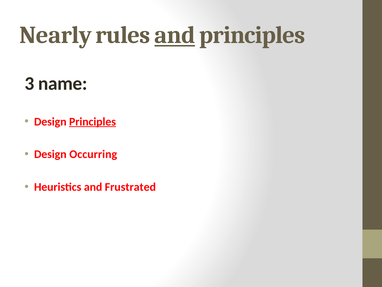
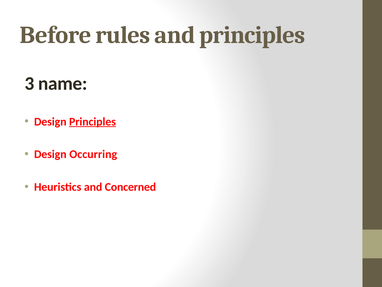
Nearly: Nearly -> Before (56, 35)
and underline: present -> none (175, 35)
Frustrated: Frustrated -> Concerned (130, 187)
